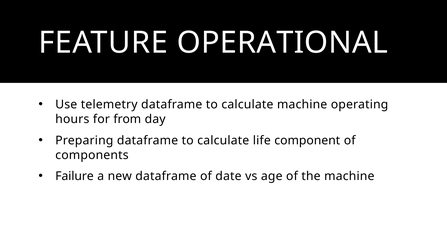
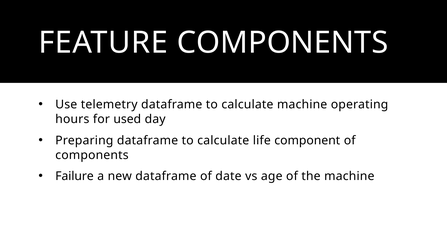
FEATURE OPERATIONAL: OPERATIONAL -> COMPONENTS (283, 43)
from: from -> used (127, 119)
